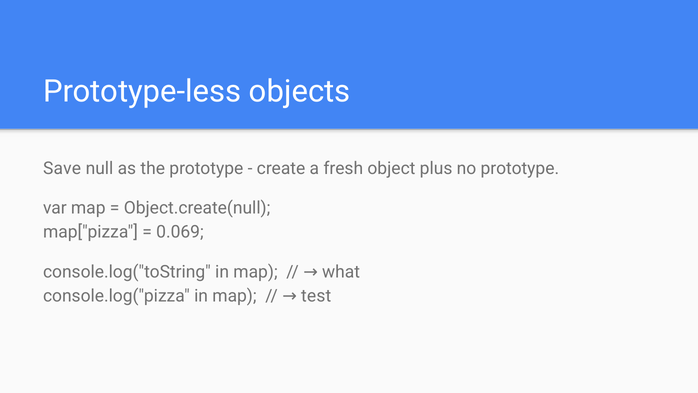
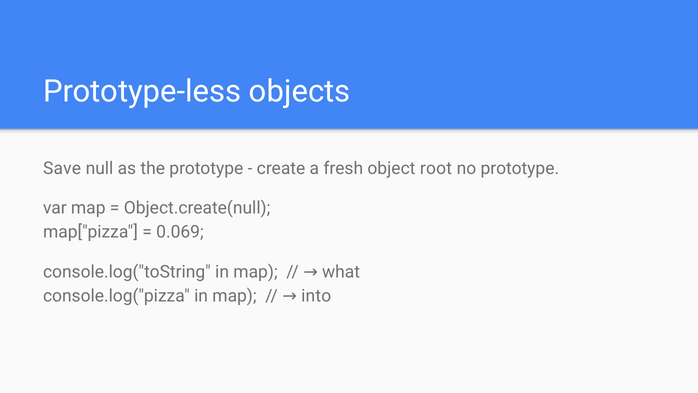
plus: plus -> root (436, 168)
test: test -> into (316, 296)
